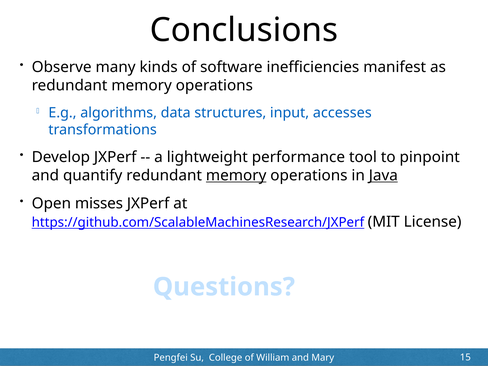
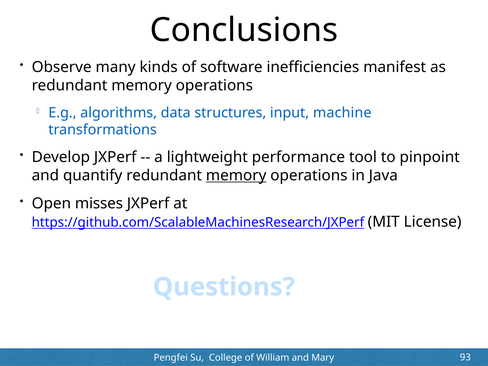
accesses: accesses -> machine (342, 113)
Java underline: present -> none (383, 175)
15: 15 -> 93 (465, 357)
